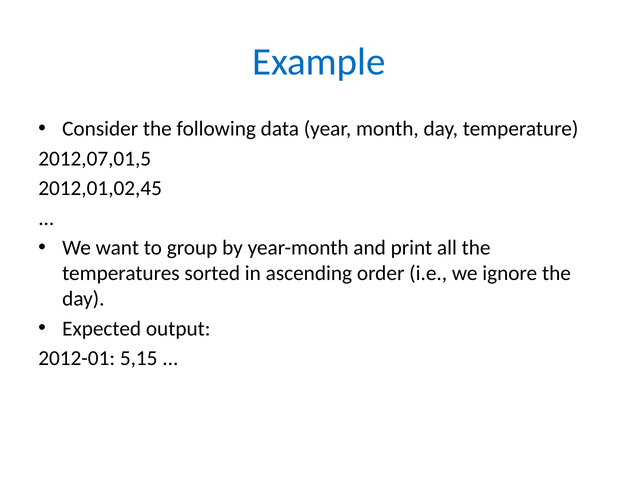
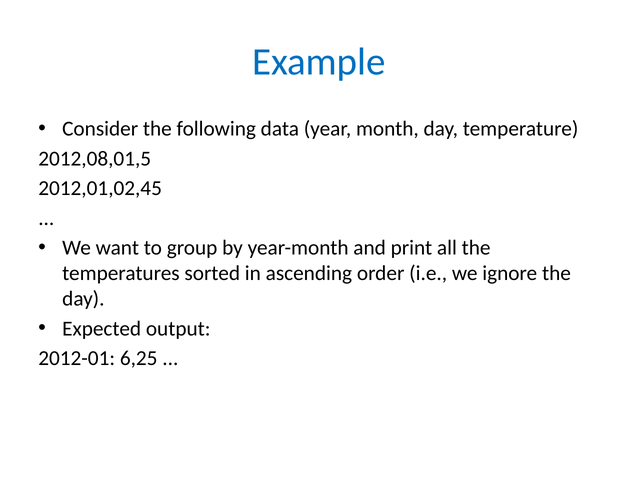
2012,07,01,5: 2012,07,01,5 -> 2012,08,01,5 (95, 159)
5,15: 5,15 -> 6,25 (139, 359)
